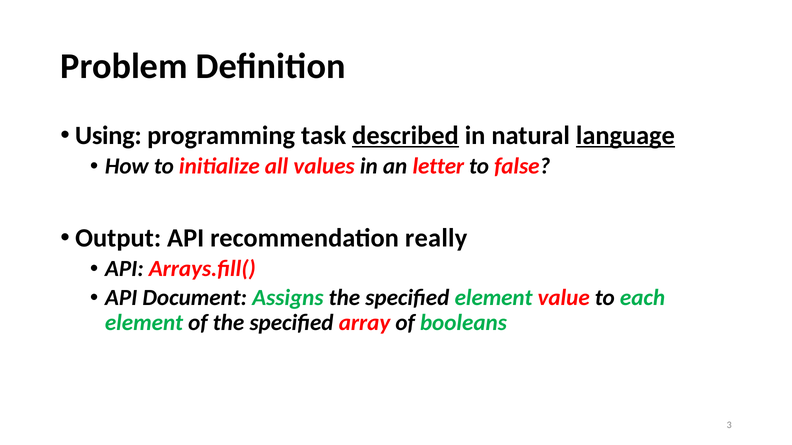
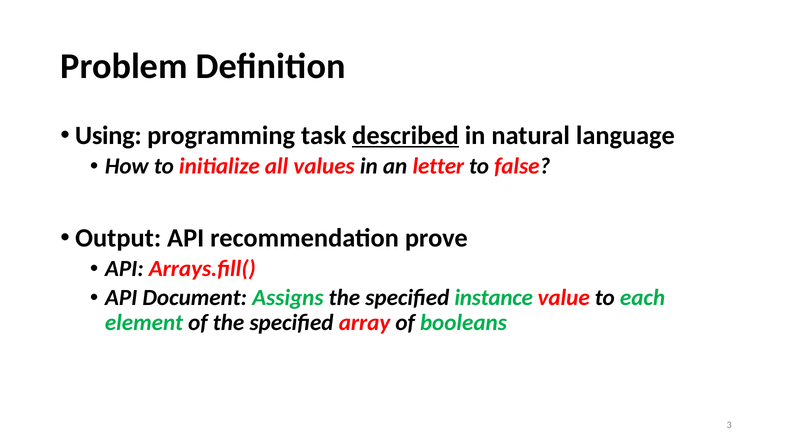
language underline: present -> none (625, 136)
really: really -> prove (436, 238)
specified element: element -> instance (494, 298)
